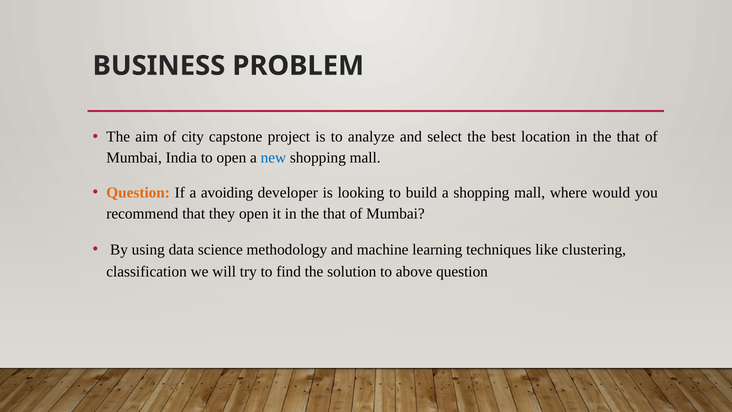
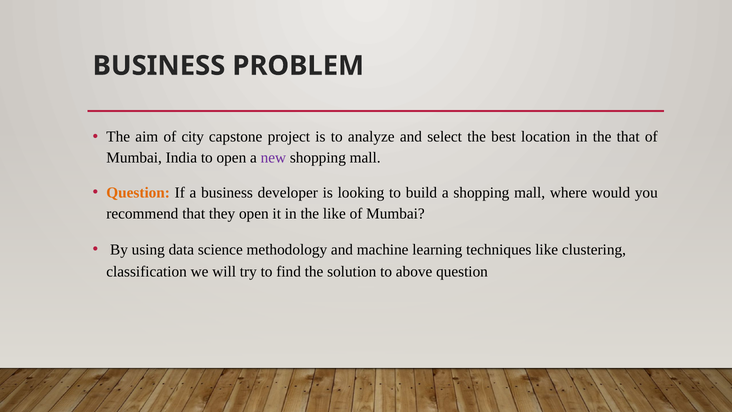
new colour: blue -> purple (273, 158)
a avoiding: avoiding -> business (227, 193)
it in the that: that -> like (334, 214)
